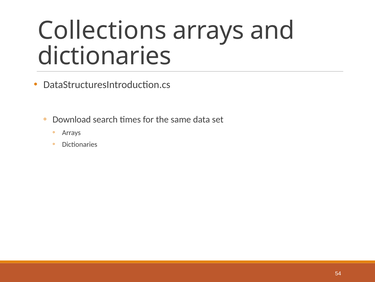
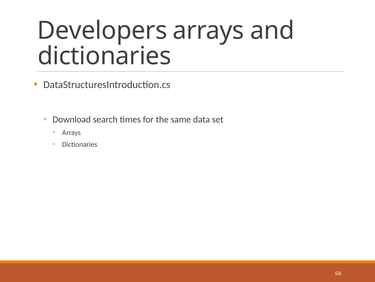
Collections: Collections -> Developers (102, 31)
